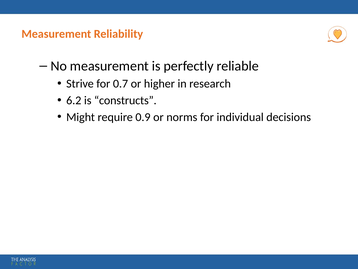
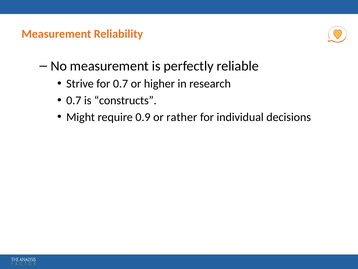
6.2: 6.2 -> 0.7 (74, 100)
norms: norms -> rather (182, 117)
